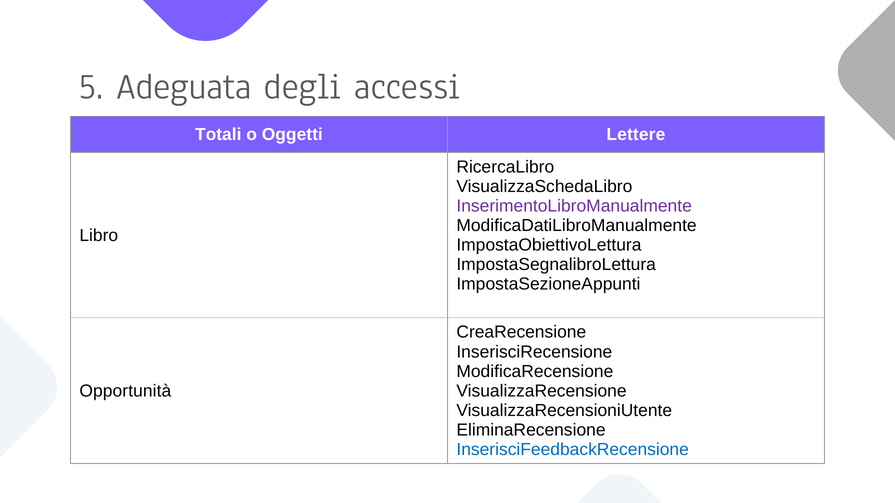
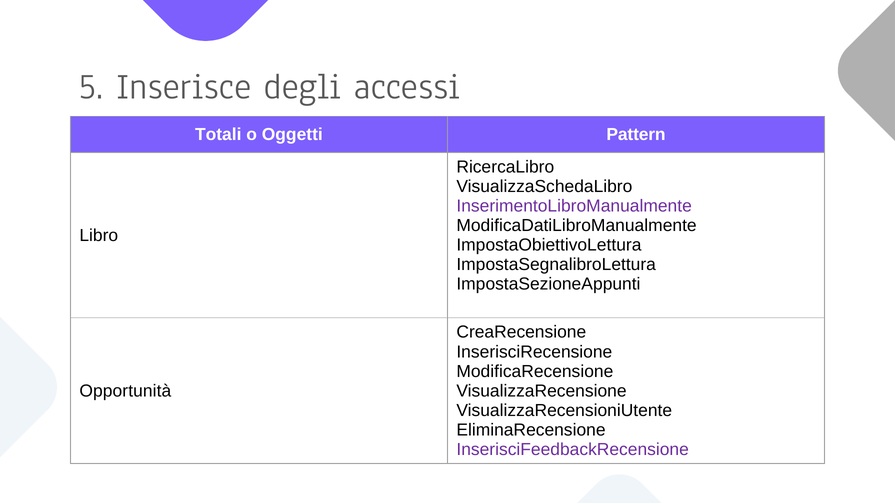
Adeguata: Adeguata -> Inserisce (184, 87)
Lettere: Lettere -> Pattern (636, 135)
InserisciFeedbackRecensione colour: blue -> purple (573, 450)
